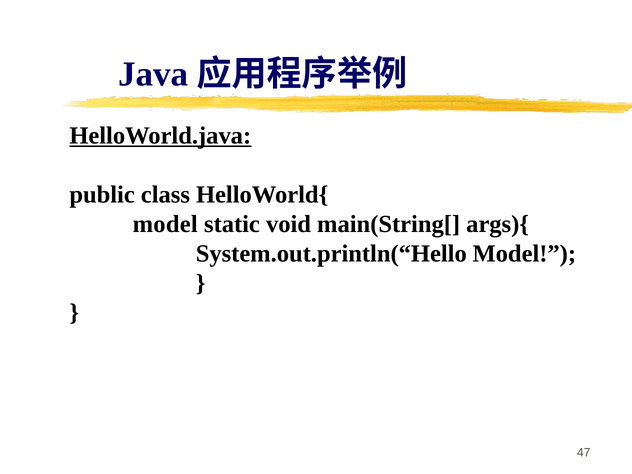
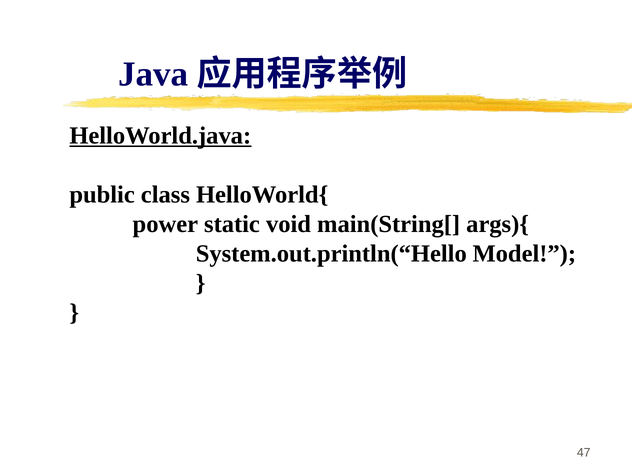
model: model -> power (165, 224)
